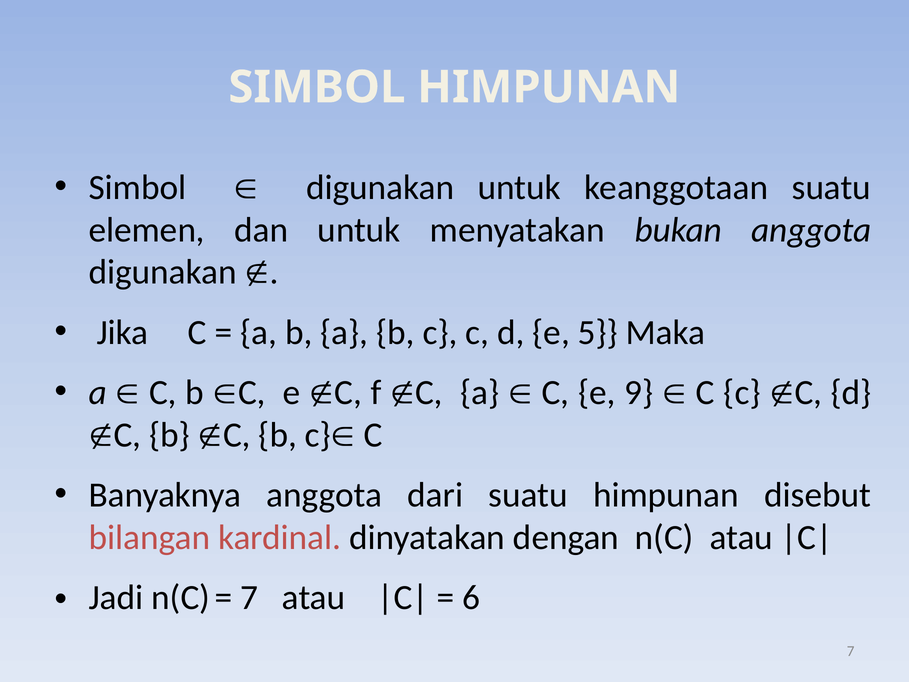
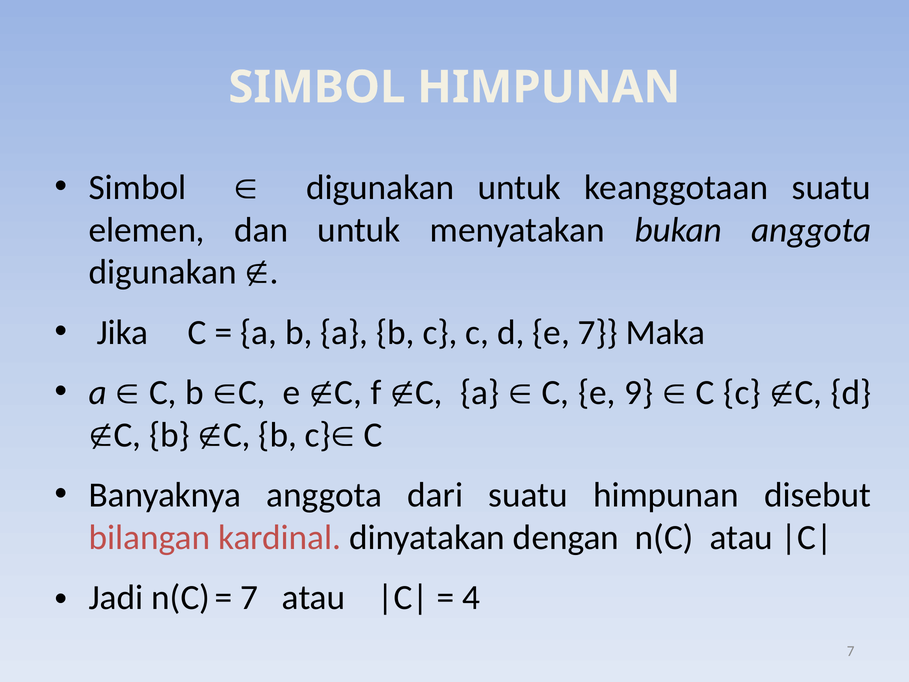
e 5: 5 -> 7 (598, 332)
6: 6 -> 4 (471, 598)
